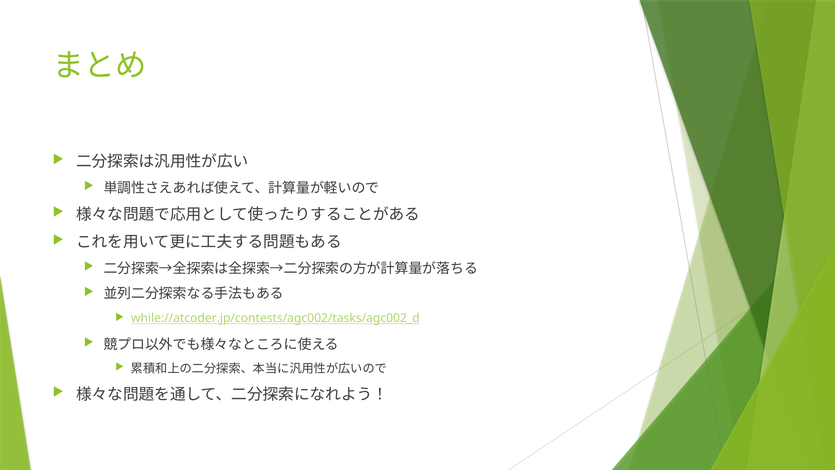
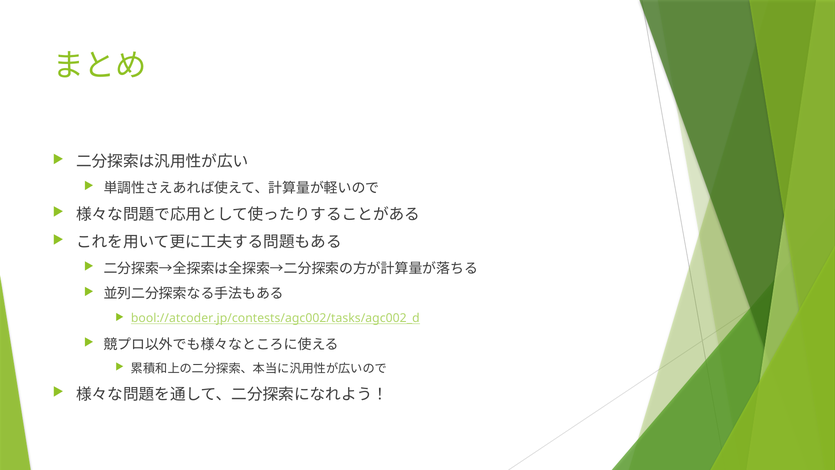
while://atcoder.jp/contests/agc002/tasks/agc002_d: while://atcoder.jp/contests/agc002/tasks/agc002_d -> bool://atcoder.jp/contests/agc002/tasks/agc002_d (275, 318)
